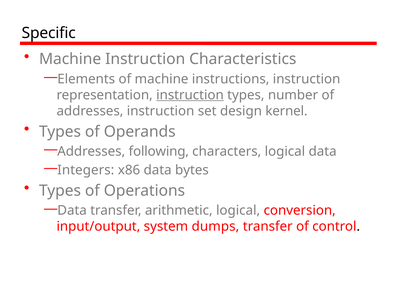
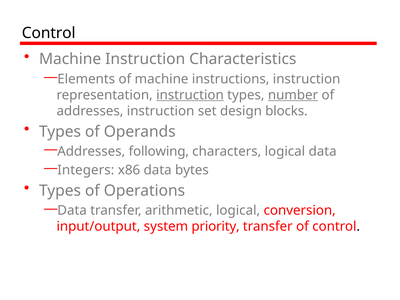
Specific: Specific -> Control (49, 33)
number underline: none -> present (293, 95)
kernel: kernel -> blocks (286, 111)
dumps: dumps -> priority (216, 227)
